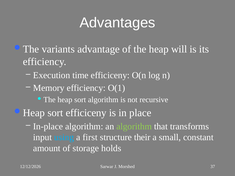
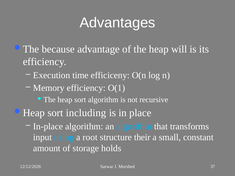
variants: variants -> because (58, 49)
sort efficiceny: efficiceny -> including (86, 113)
algorithm colour: light green -> light blue (134, 127)
first: first -> root (90, 137)
